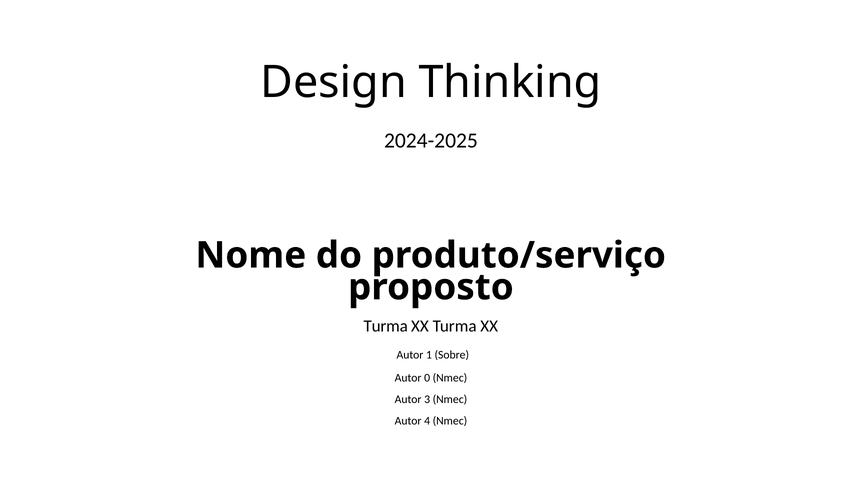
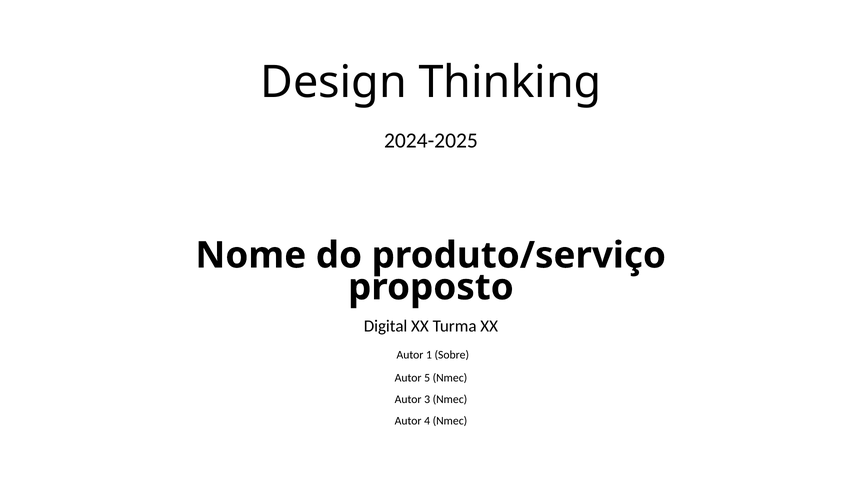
Turma: Turma -> Digital (386, 326)
0: 0 -> 5 (427, 378)
